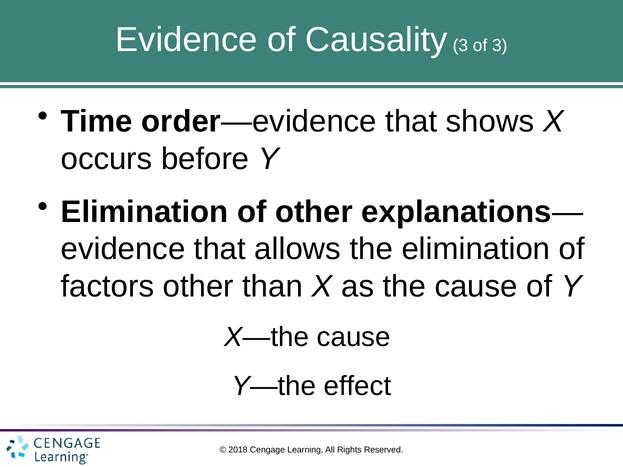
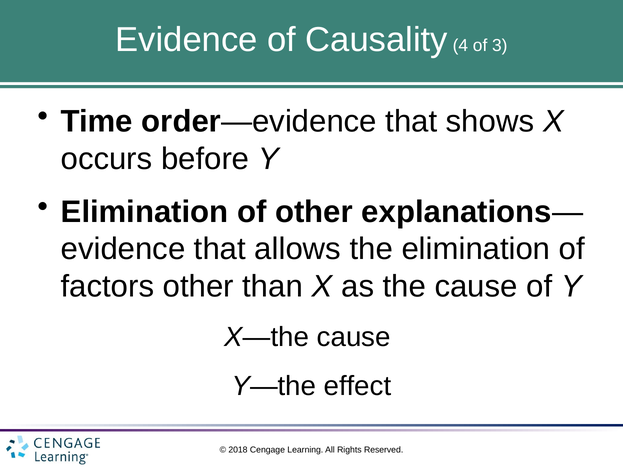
Causality 3: 3 -> 4 (460, 45)
